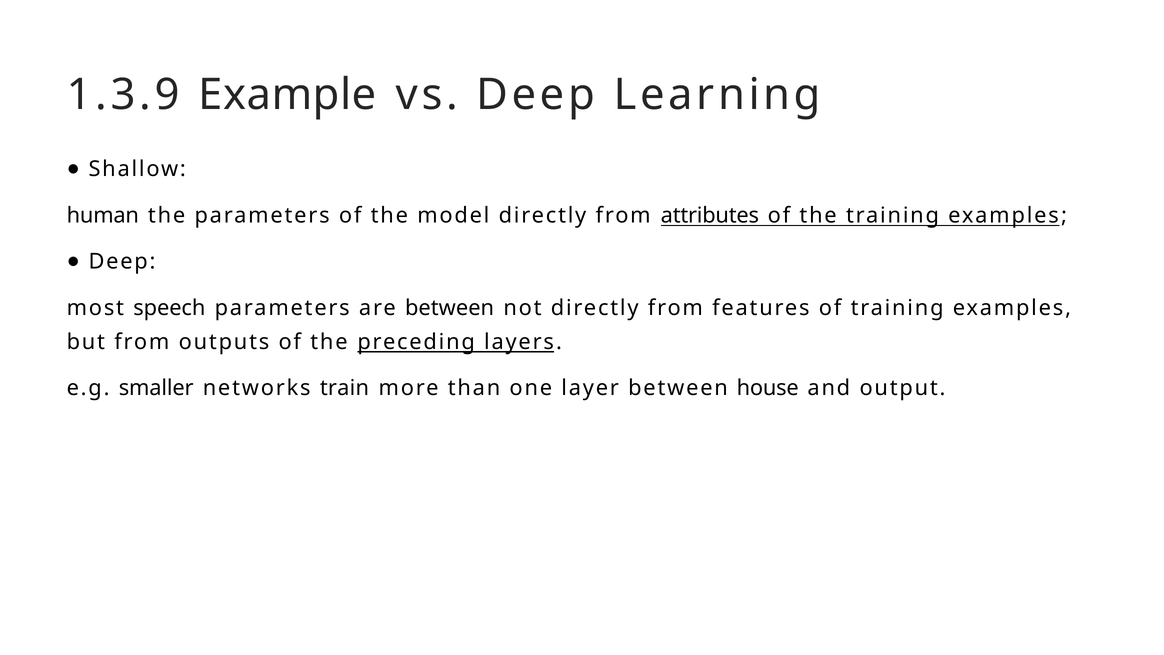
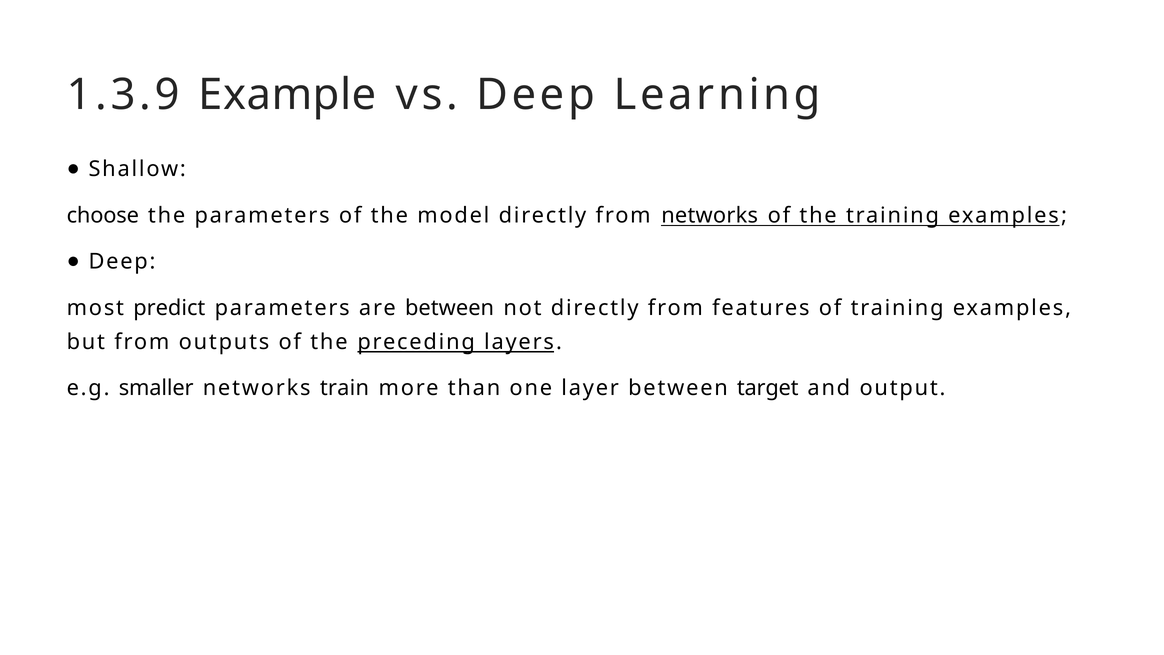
human: human -> choose (103, 215)
from attributes: attributes -> networks (710, 215)
speech: speech -> predict (169, 308)
house: house -> target (768, 388)
